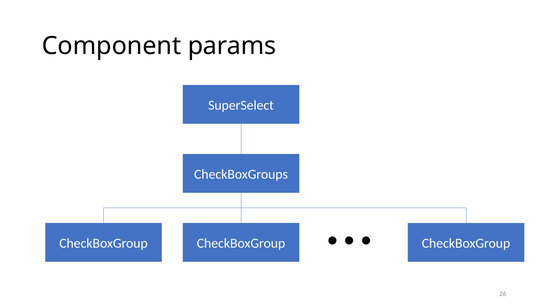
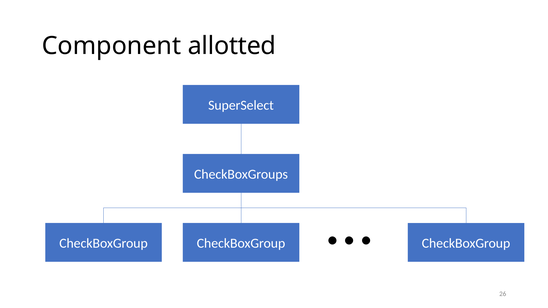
params: params -> allotted (232, 46)
